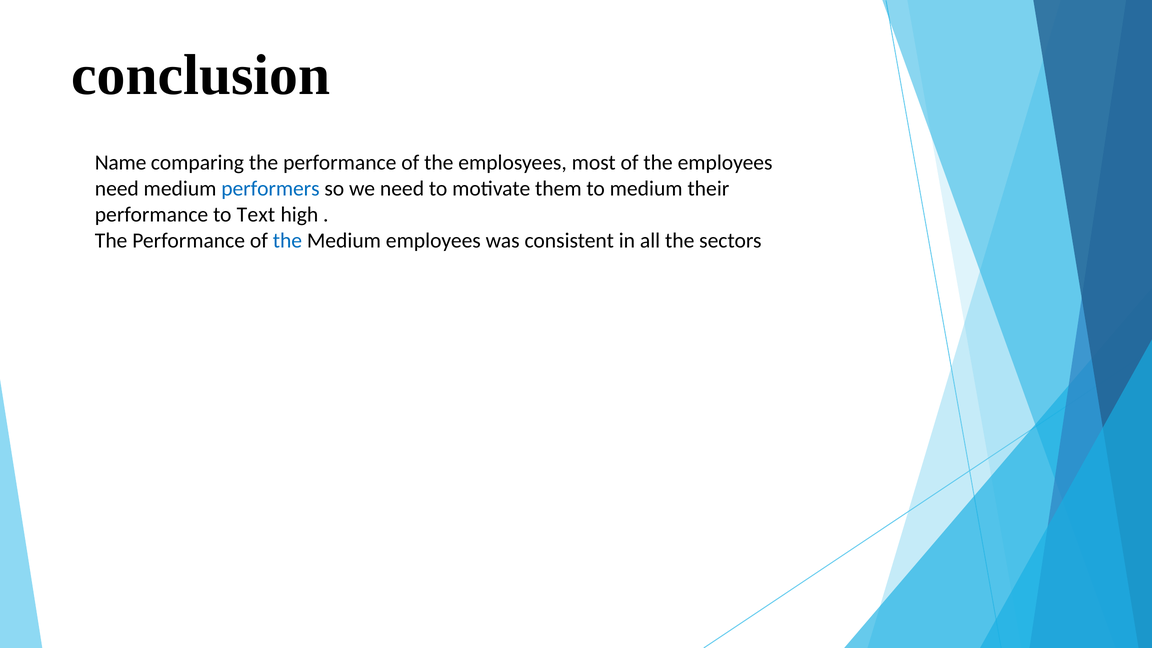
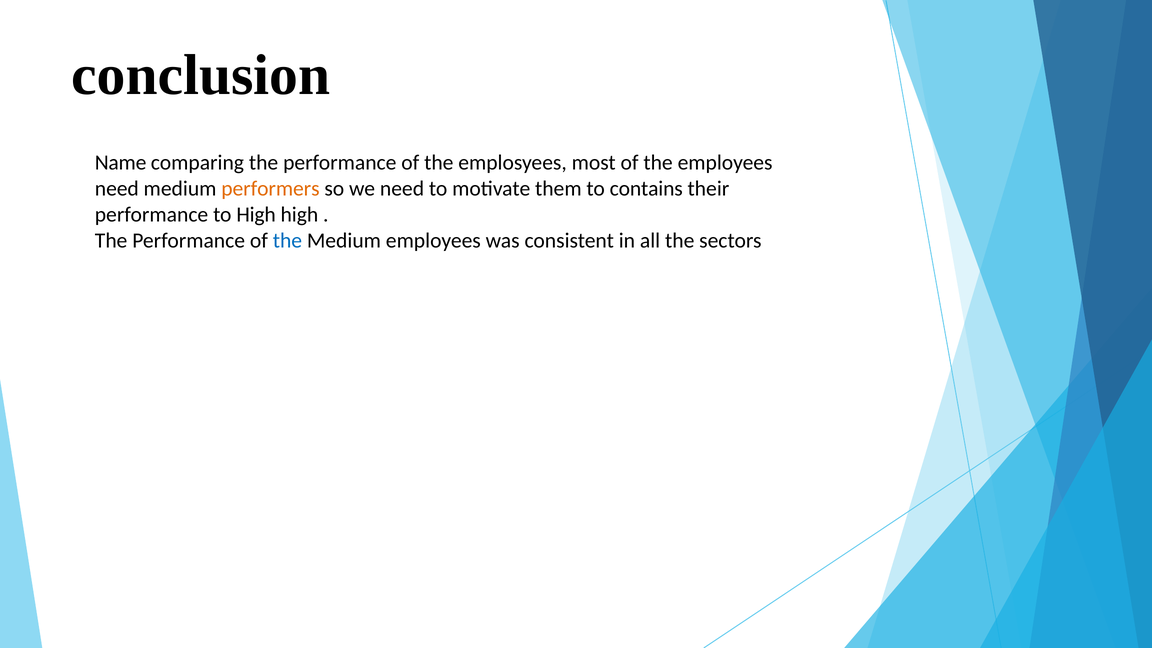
performers colour: blue -> orange (270, 189)
to medium: medium -> contains (646, 189)
to Text: Text -> High (256, 215)
